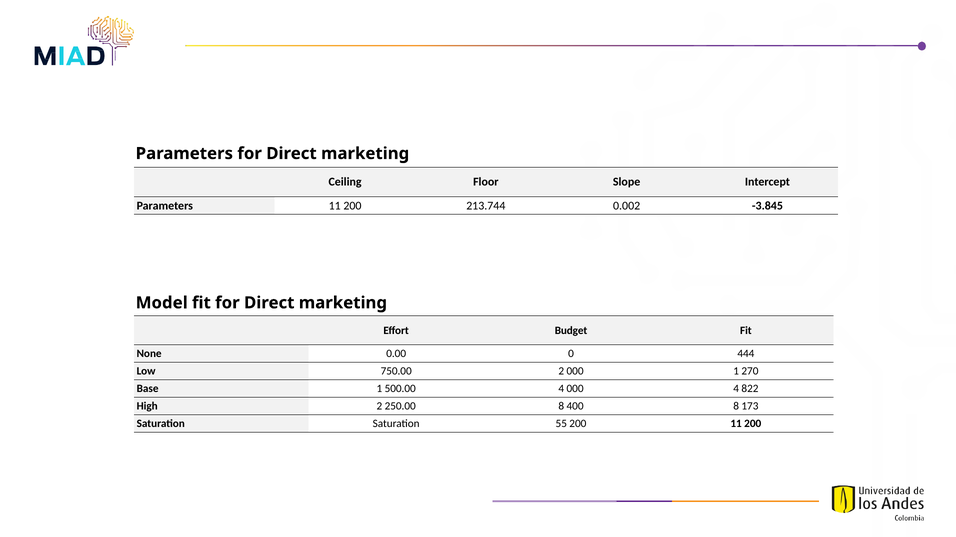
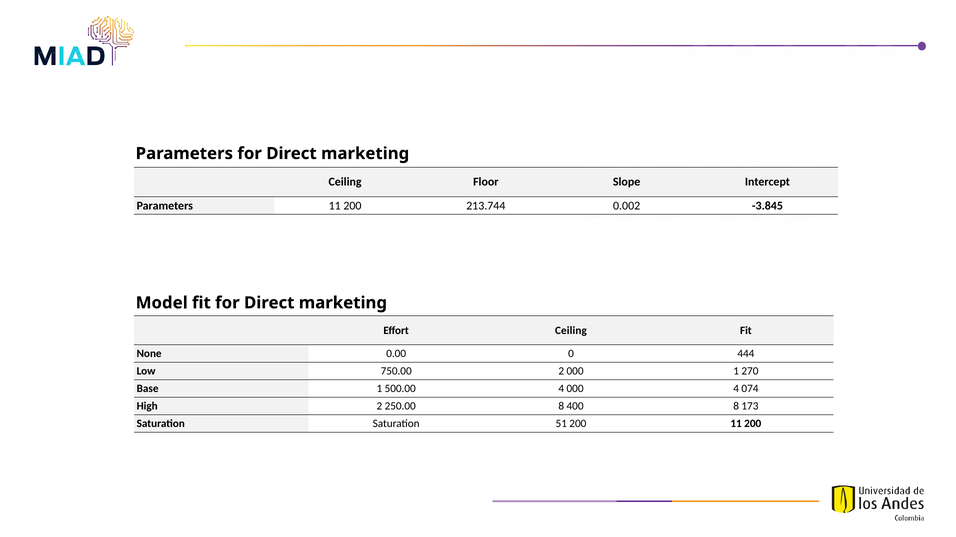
Effort Budget: Budget -> Ceiling (571, 331)
822: 822 -> 074 (750, 389)
55: 55 -> 51 (561, 424)
